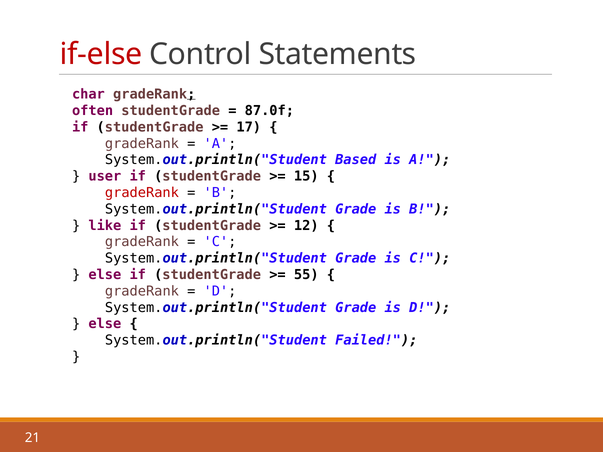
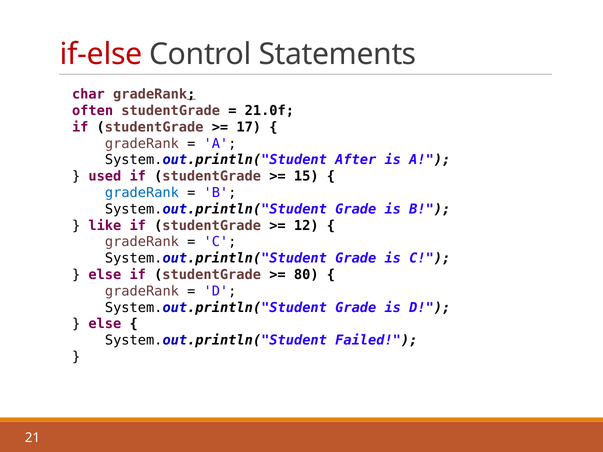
87.0f: 87.0f -> 21.0f (269, 111)
Based: Based -> After (356, 160)
user: user -> used (105, 176)
gradeRank colour: red -> blue (142, 193)
55: 55 -> 80 (306, 275)
